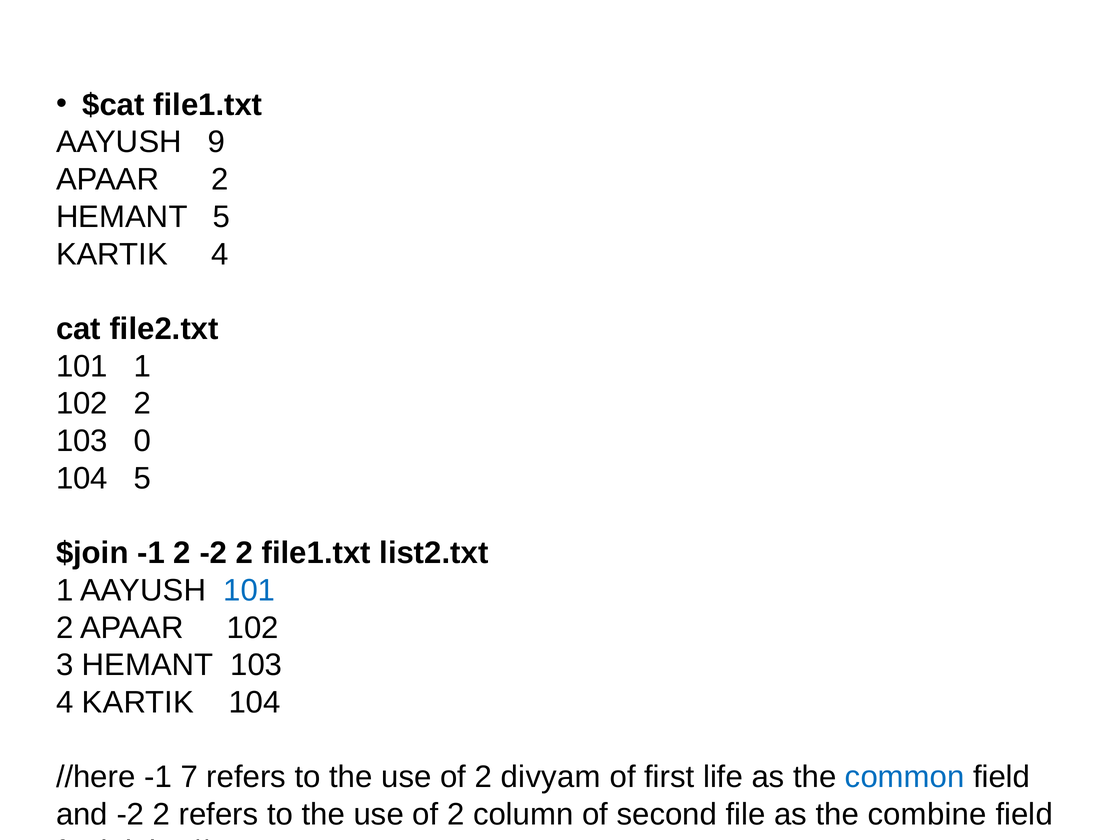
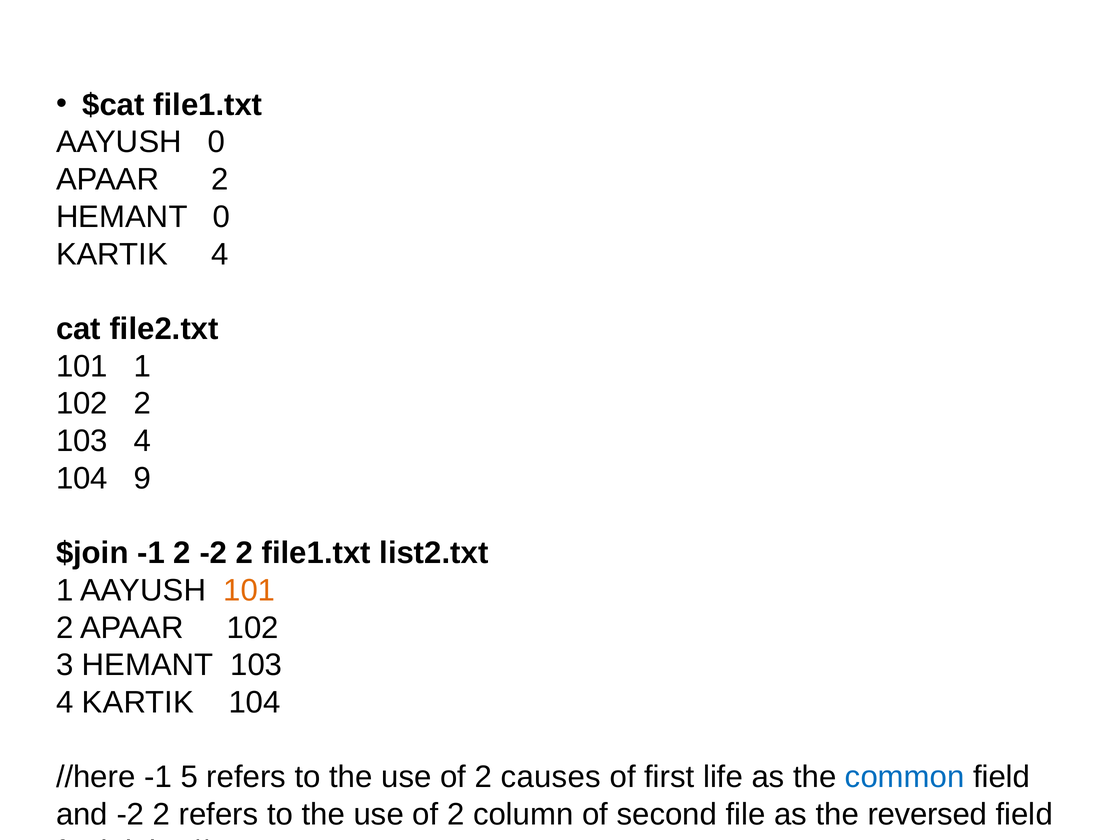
AAYUSH 9: 9 -> 0 (216, 142)
HEMANT 5: 5 -> 0 (222, 217)
0: 0 -> 4 (142, 441)
104 5: 5 -> 9 (142, 478)
101 colour: blue -> orange (249, 590)
7: 7 -> 5 (189, 777)
divyam: divyam -> causes (551, 777)
combine: combine -> reversed (927, 814)
